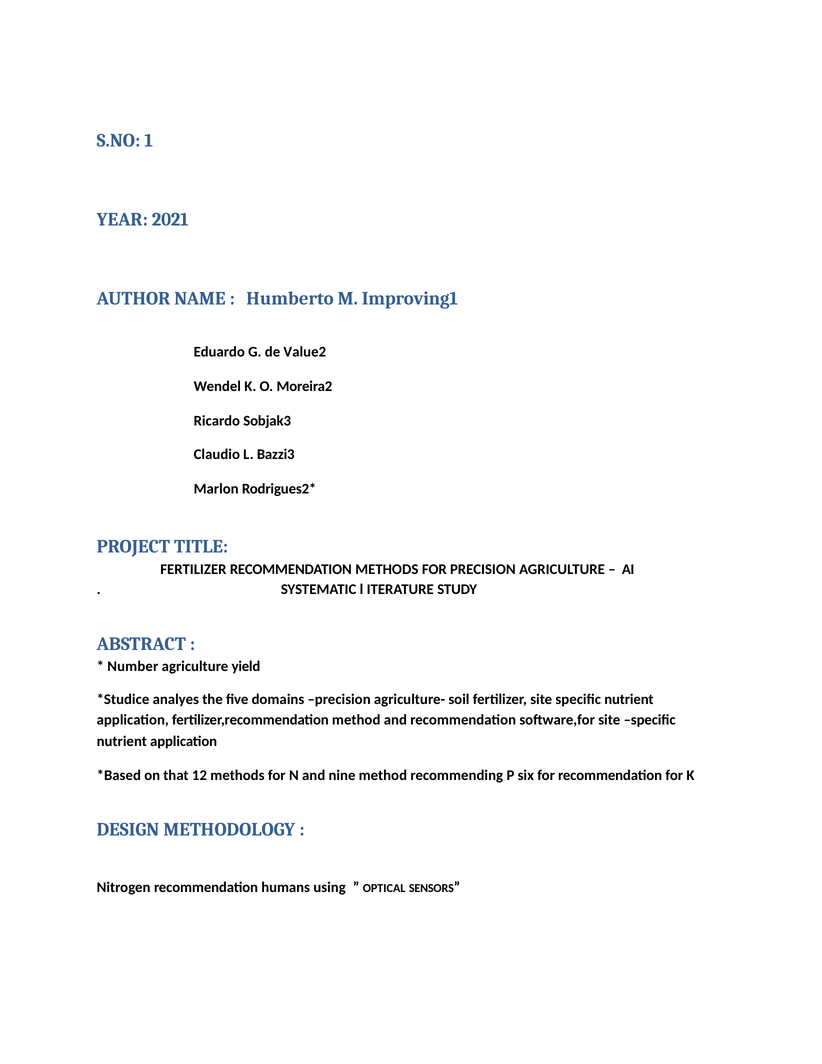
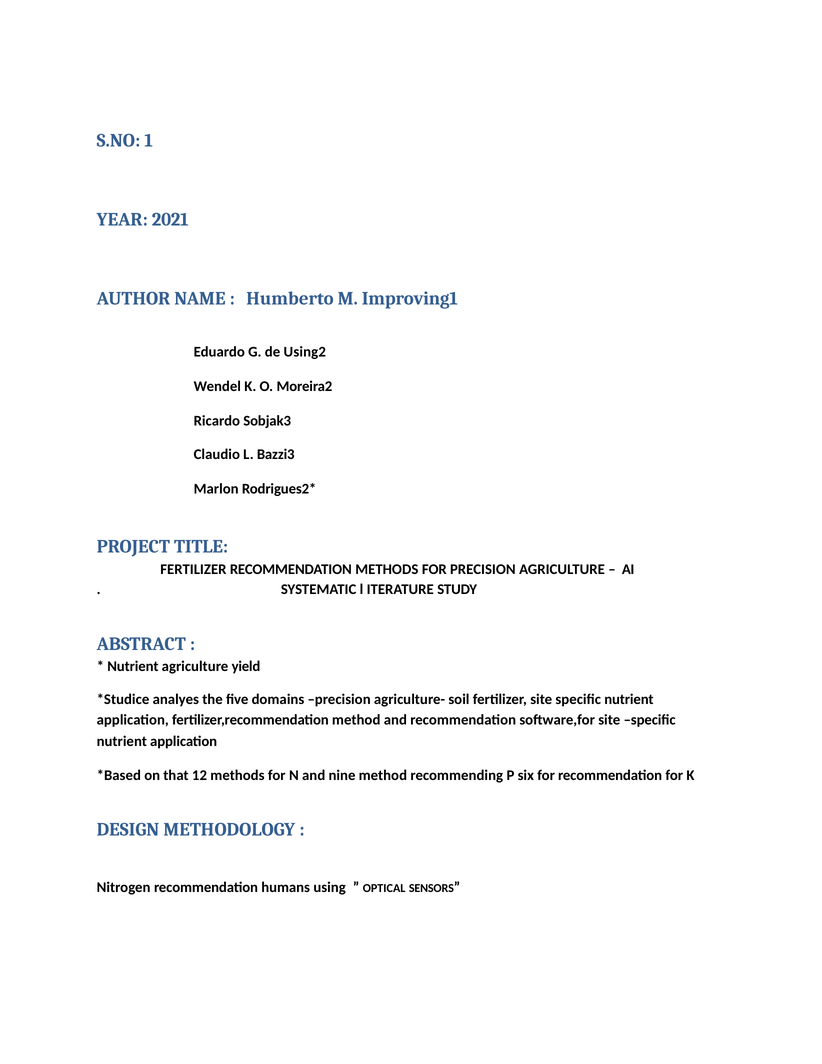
Value2: Value2 -> Using2 (305, 352)
Number: Number -> Nutrient (133, 666)
